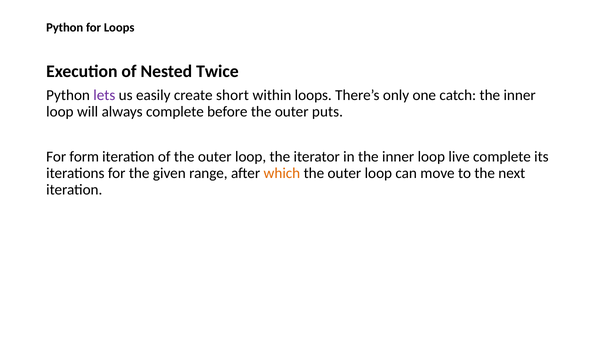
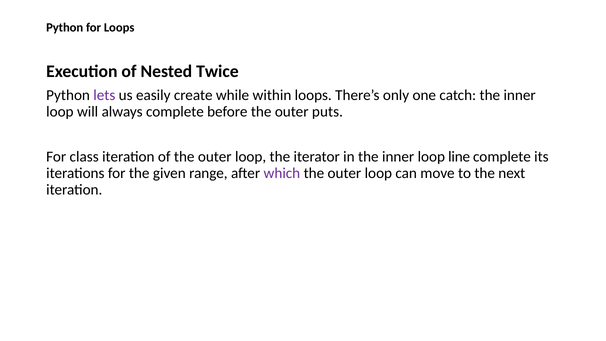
short: short -> while (233, 95)
form: form -> class (84, 157)
live: live -> line (459, 157)
which colour: orange -> purple (282, 173)
